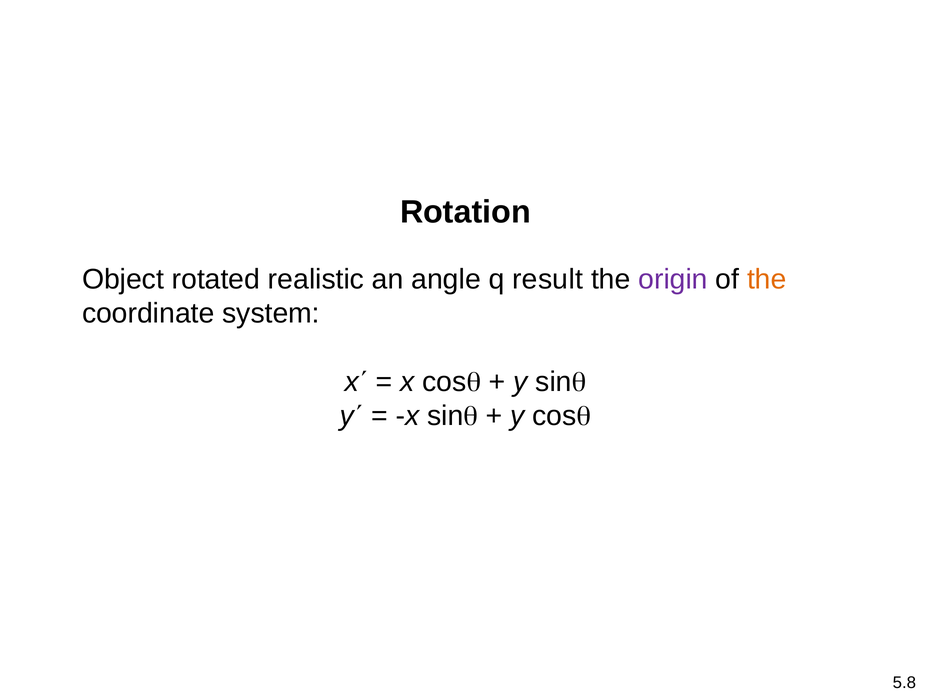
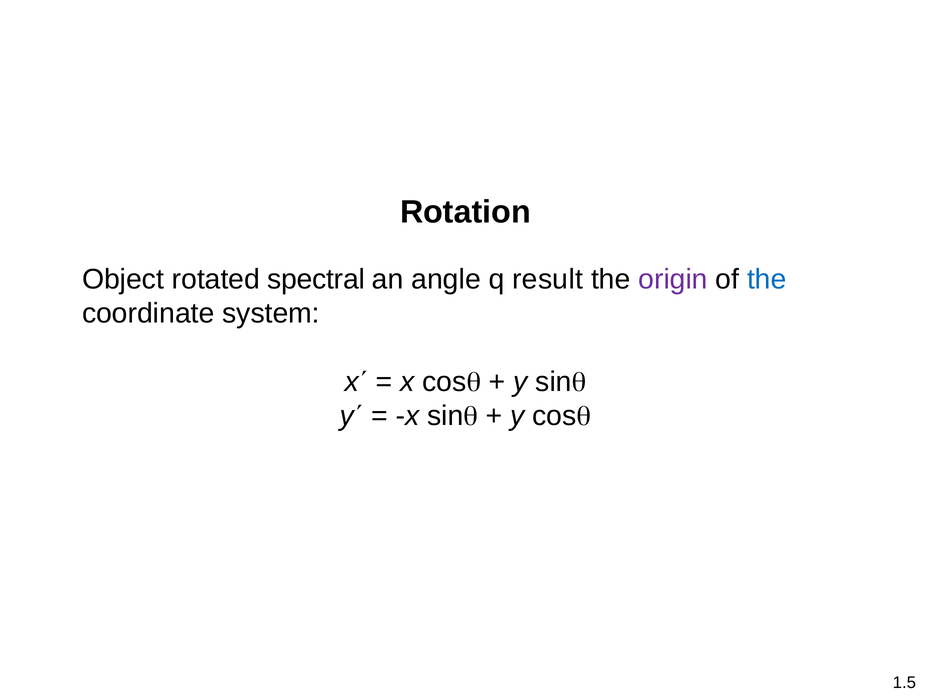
realistic: realistic -> spectral (316, 279)
the colour: orange -> blue (767, 279)
5.8: 5.8 -> 1.5 (904, 683)
